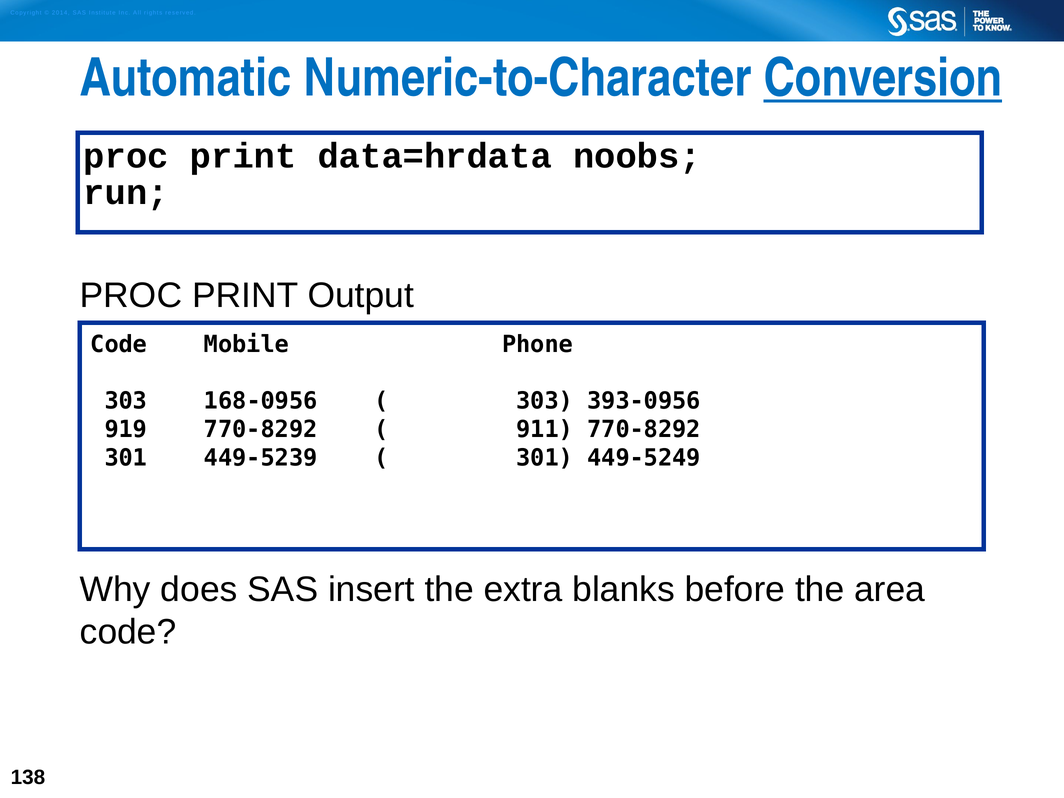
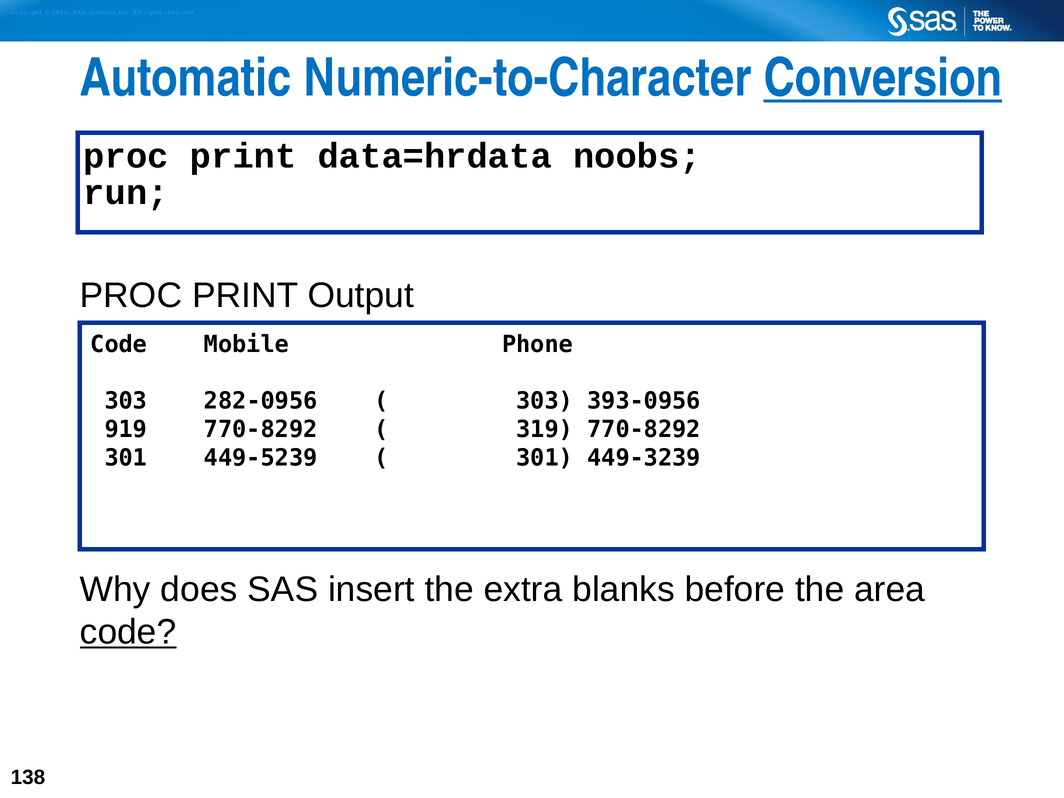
168-0956: 168-0956 -> 282-0956 (261, 401)
911: 911 -> 319 (545, 429)
449-5249: 449-5249 -> 449-3239 (644, 458)
code underline: none -> present (128, 632)
